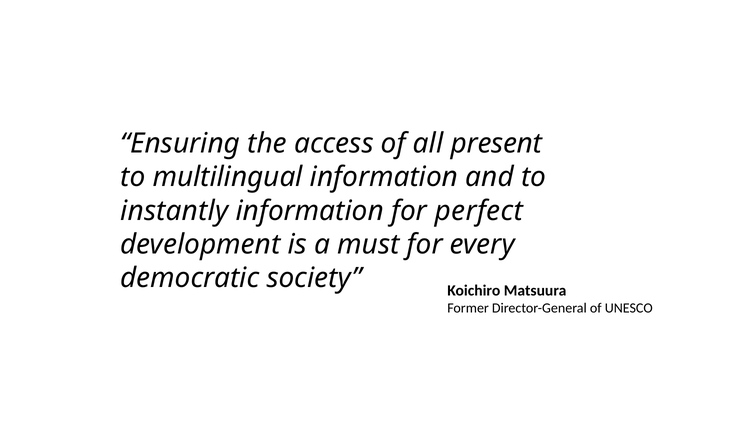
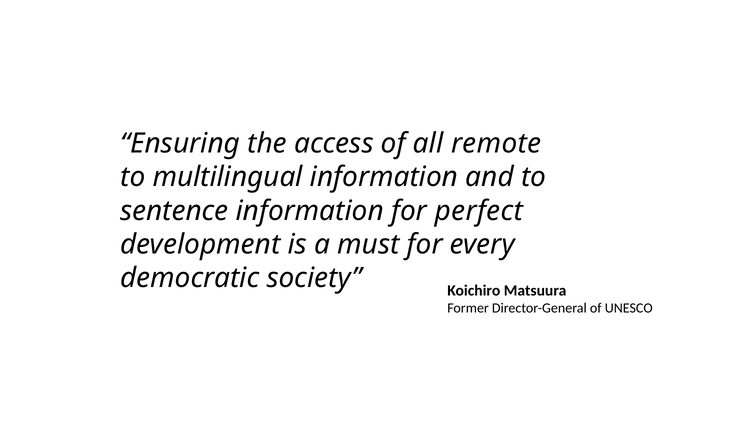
present: present -> remote (496, 143)
instantly: instantly -> sentence (174, 211)
